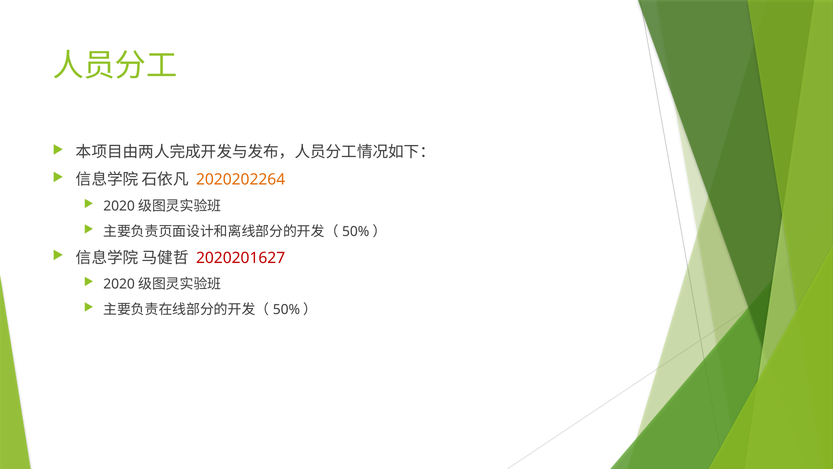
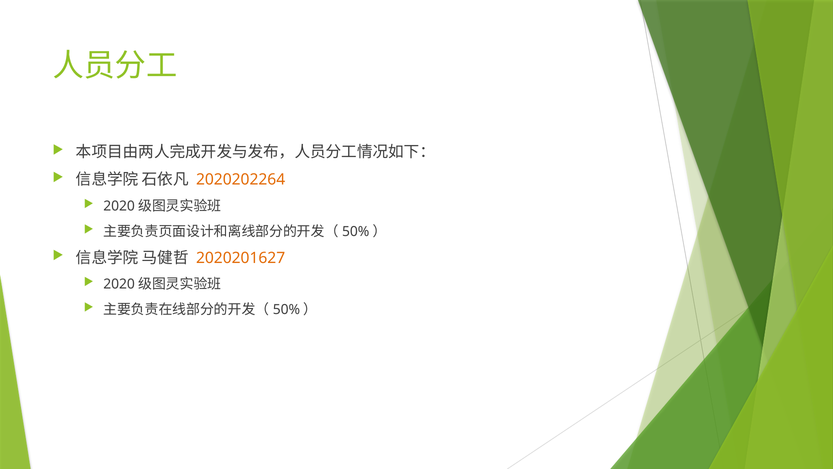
2020201627 colour: red -> orange (241, 258)
